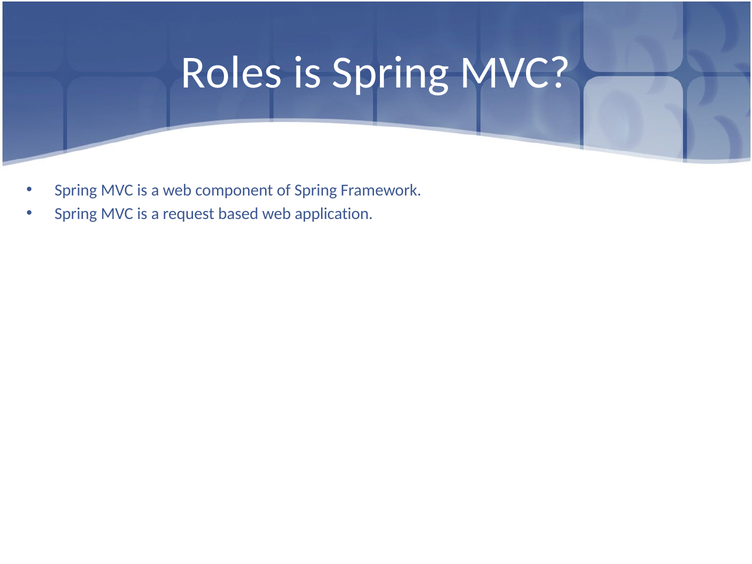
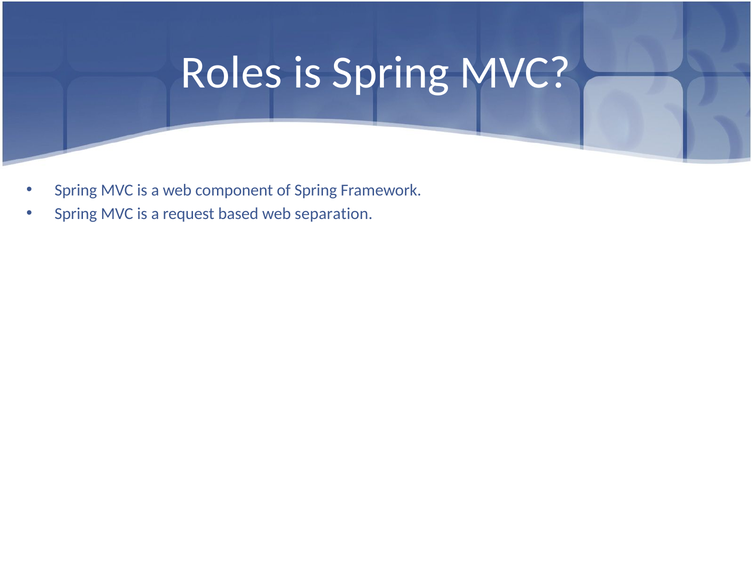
application: application -> separation (334, 214)
